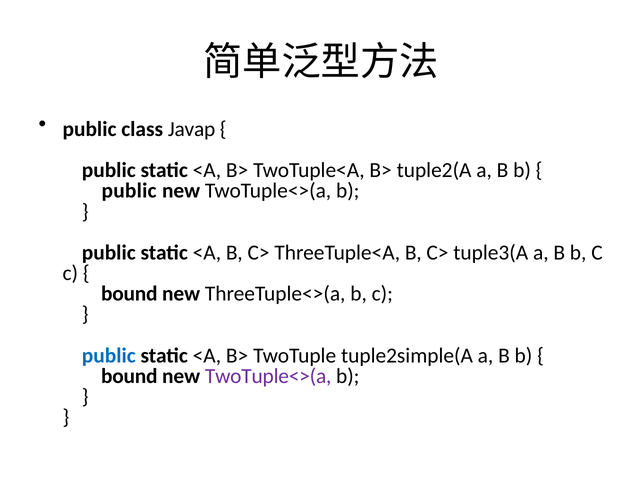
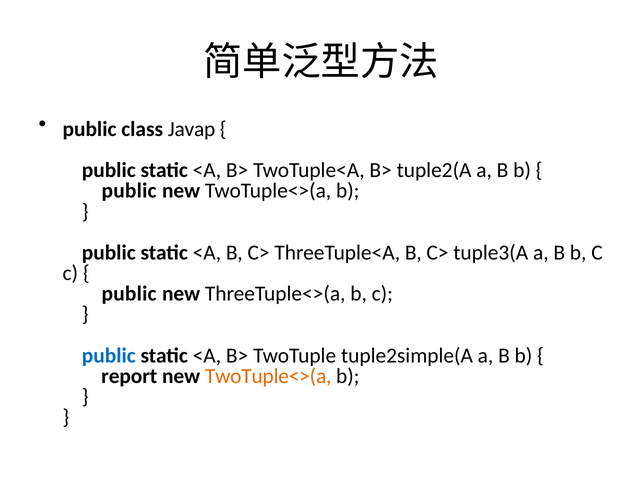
bound: bound -> public (129, 293)
bound: bound -> report (129, 376)
TwoTuple<>(a colour: purple -> orange (268, 376)
